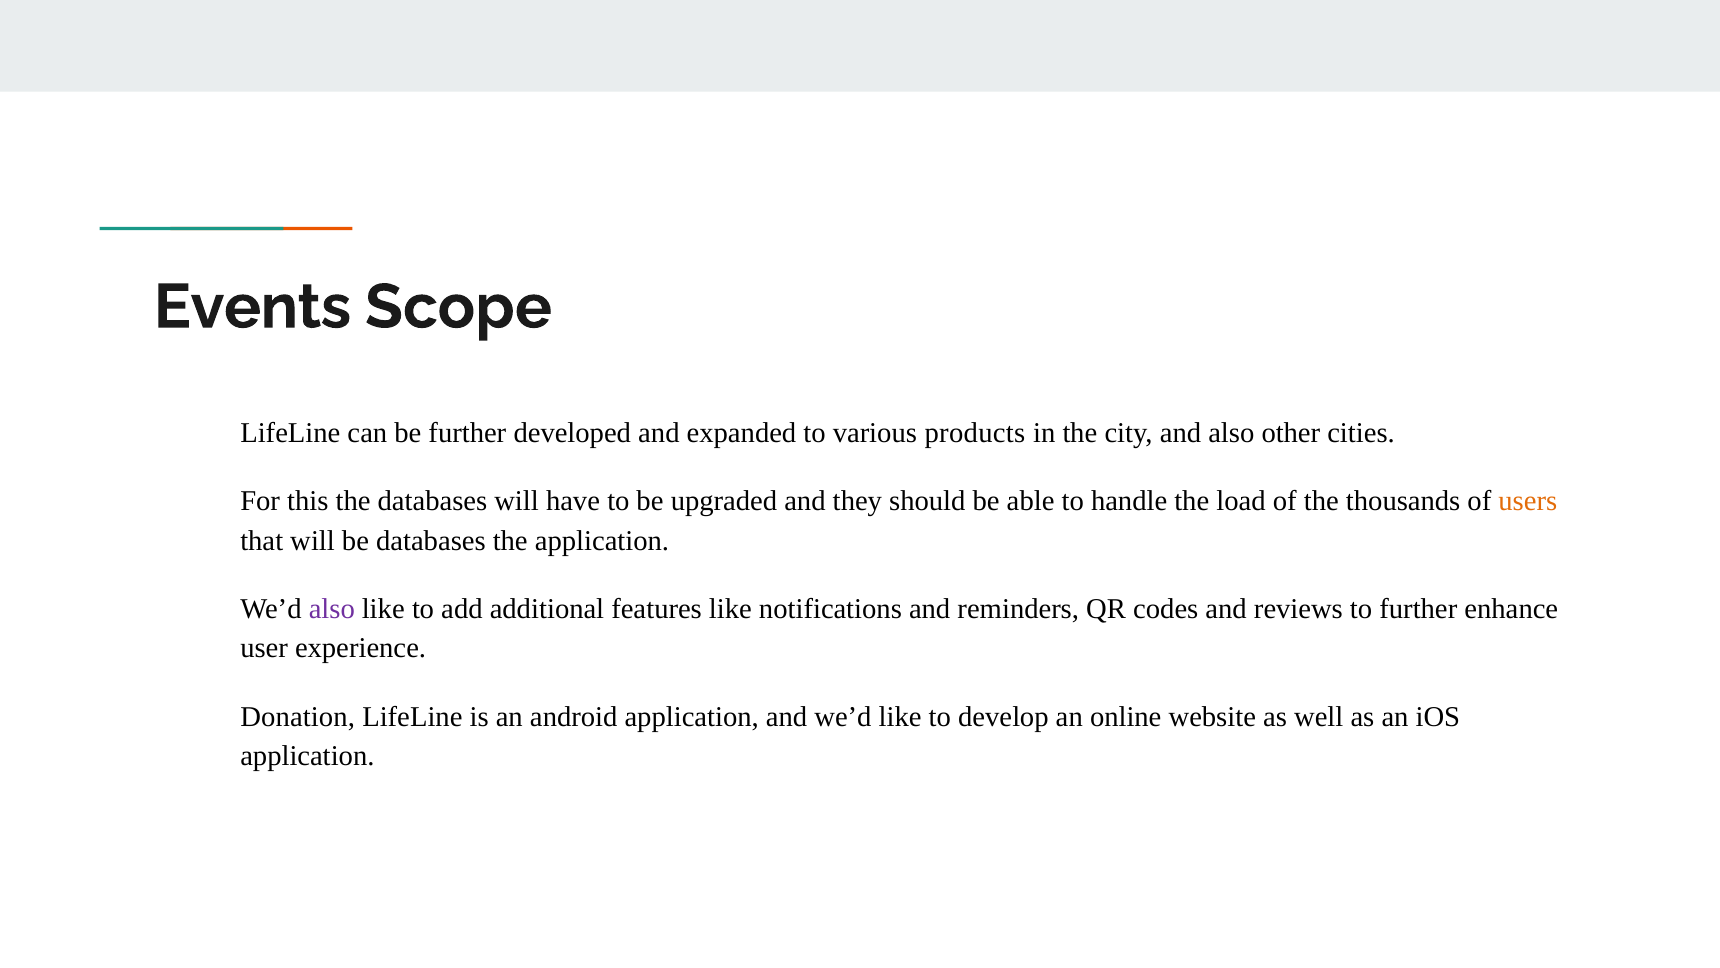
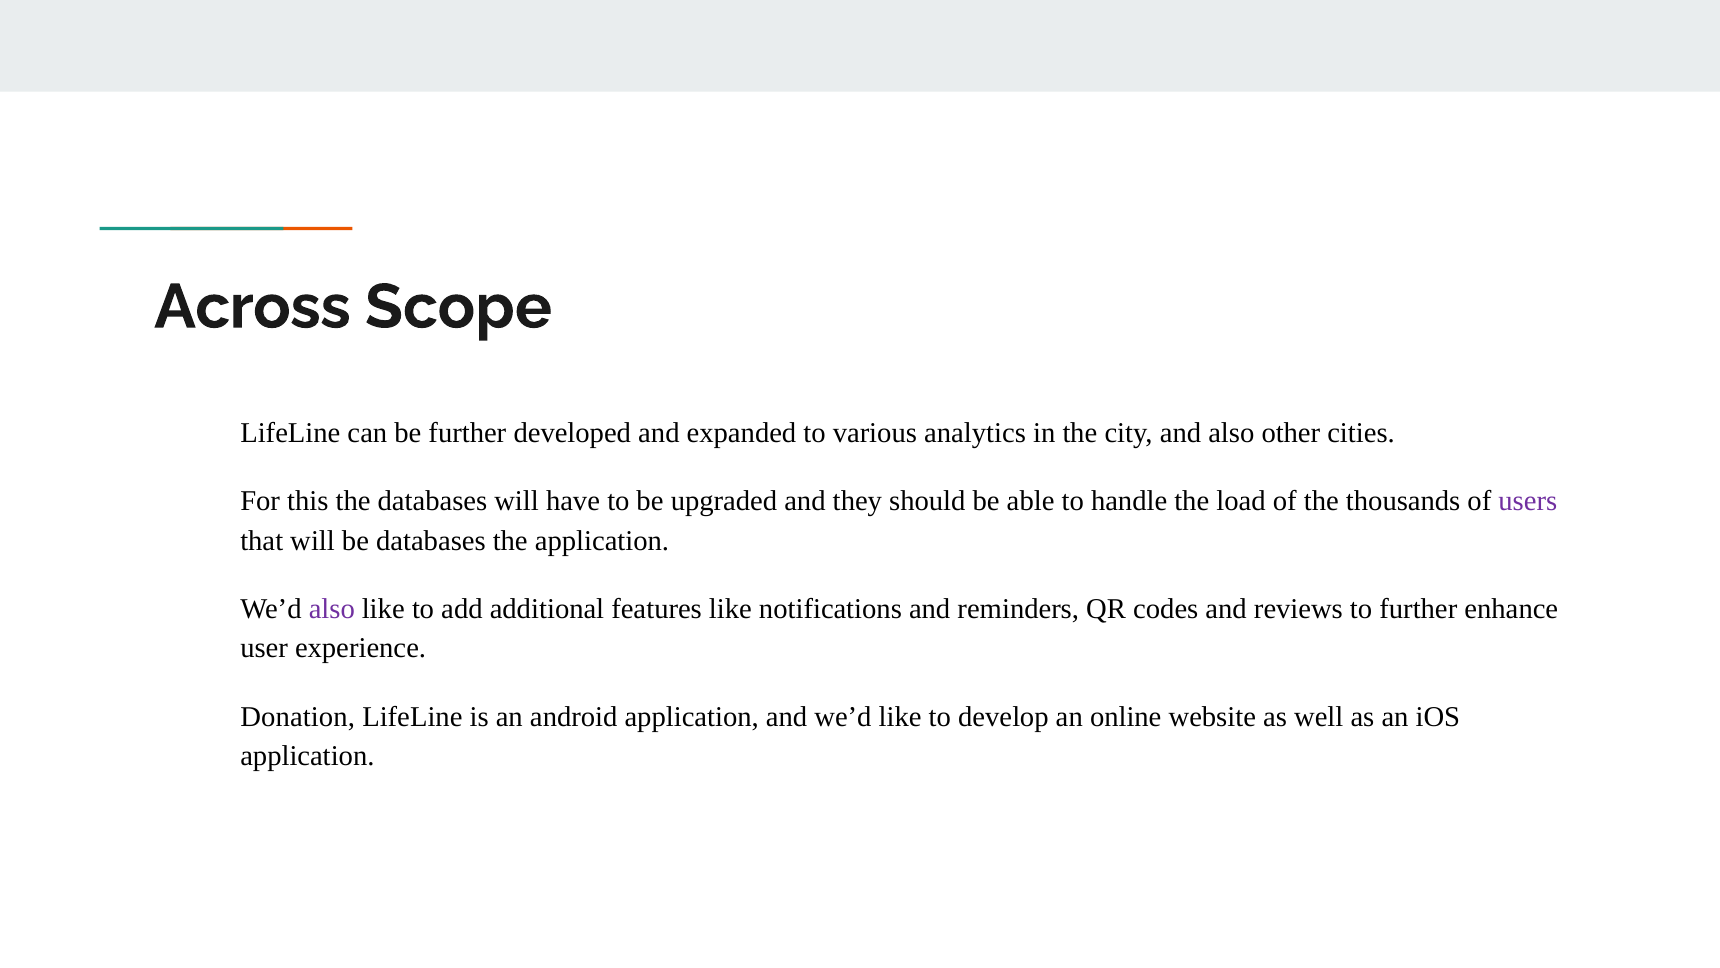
Events: Events -> Across (253, 307)
products: products -> analytics (975, 433)
users colour: orange -> purple (1528, 501)
